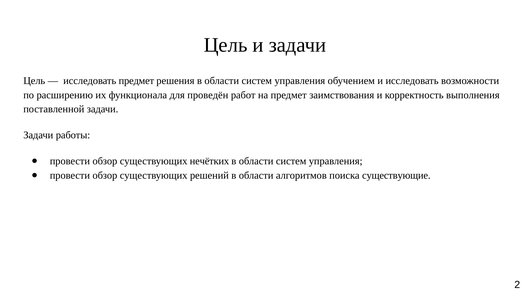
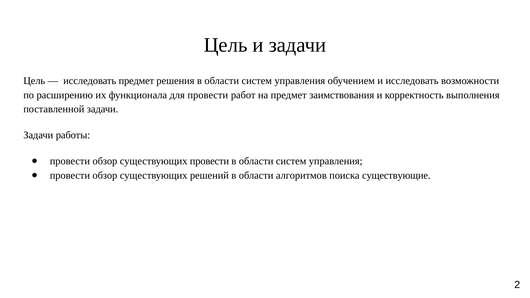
для проведён: проведён -> провести (208, 95)
существующих нечётких: нечётких -> провести (209, 161)
